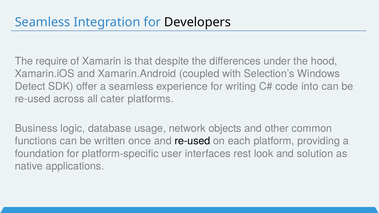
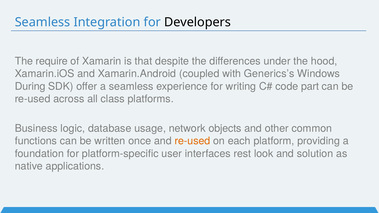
Selection’s: Selection’s -> Generics’s (269, 74)
Detect: Detect -> During (30, 86)
into: into -> part (310, 86)
cater: cater -> class (113, 99)
re-used colour: black -> orange (192, 141)
